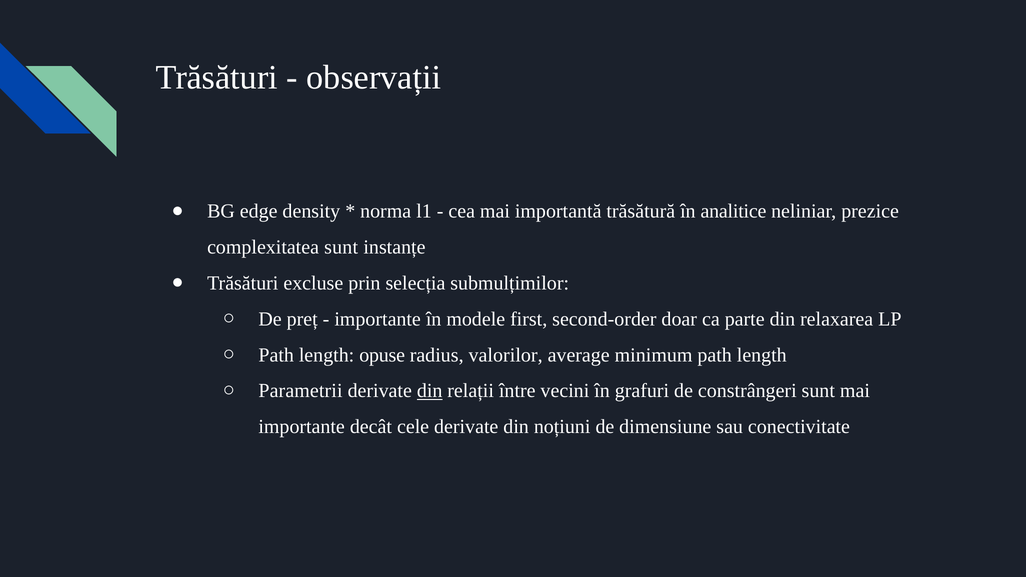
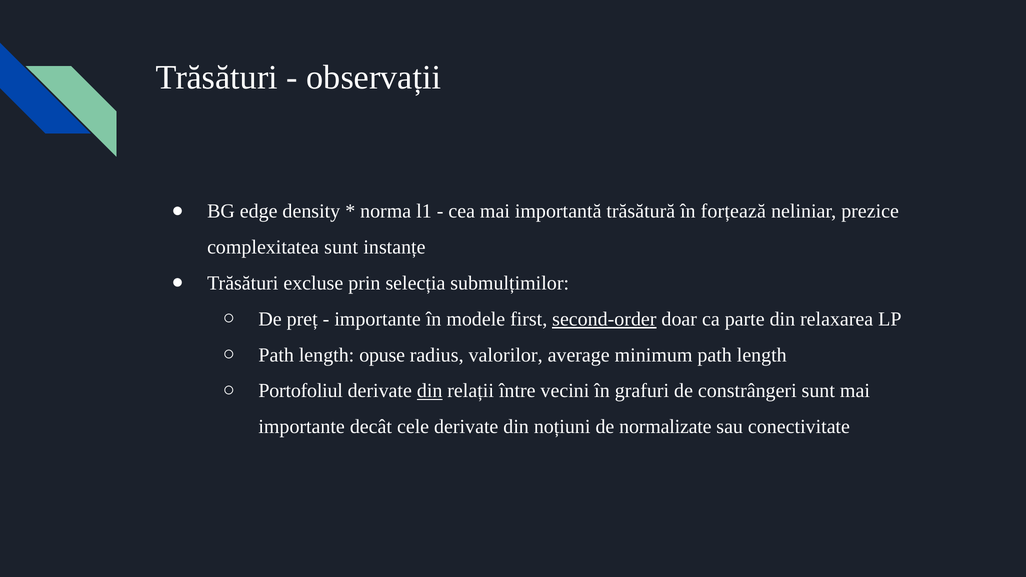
analitice: analitice -> forțează (733, 211)
second-order underline: none -> present (604, 319)
Parametrii: Parametrii -> Portofoliul (301, 391)
dimensiune: dimensiune -> normalizate (665, 427)
